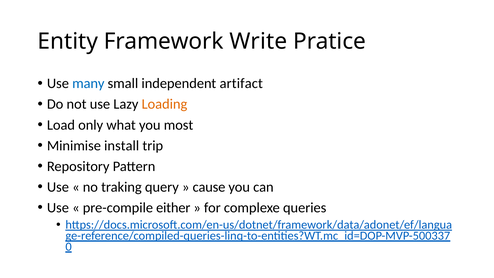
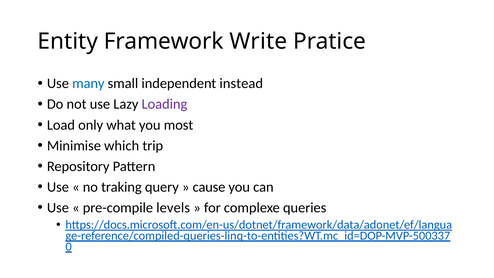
artifact: artifact -> instead (241, 83)
Loading colour: orange -> purple (164, 104)
install: install -> which (122, 146)
either: either -> levels (173, 208)
